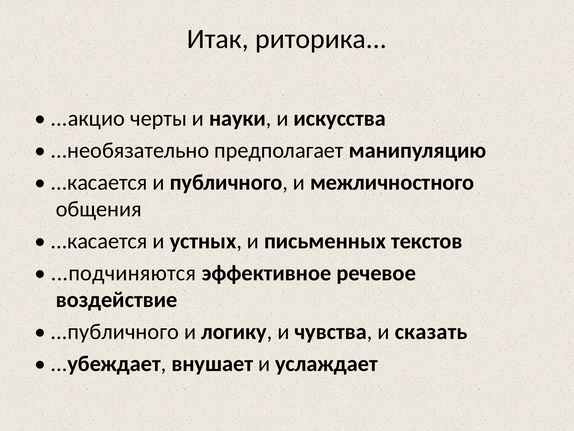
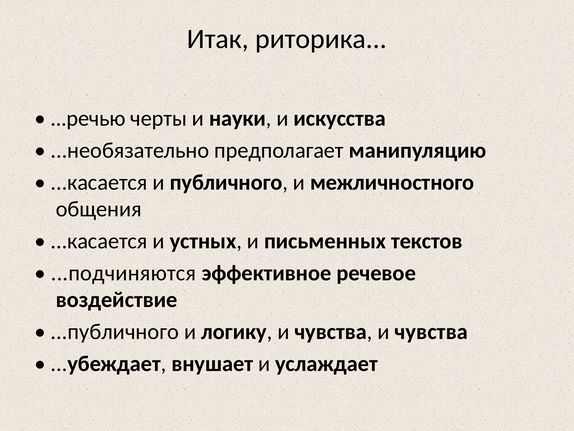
...акцио: ...акцио -> ...речью (88, 118)
чувства и сказать: сказать -> чувства (431, 331)
